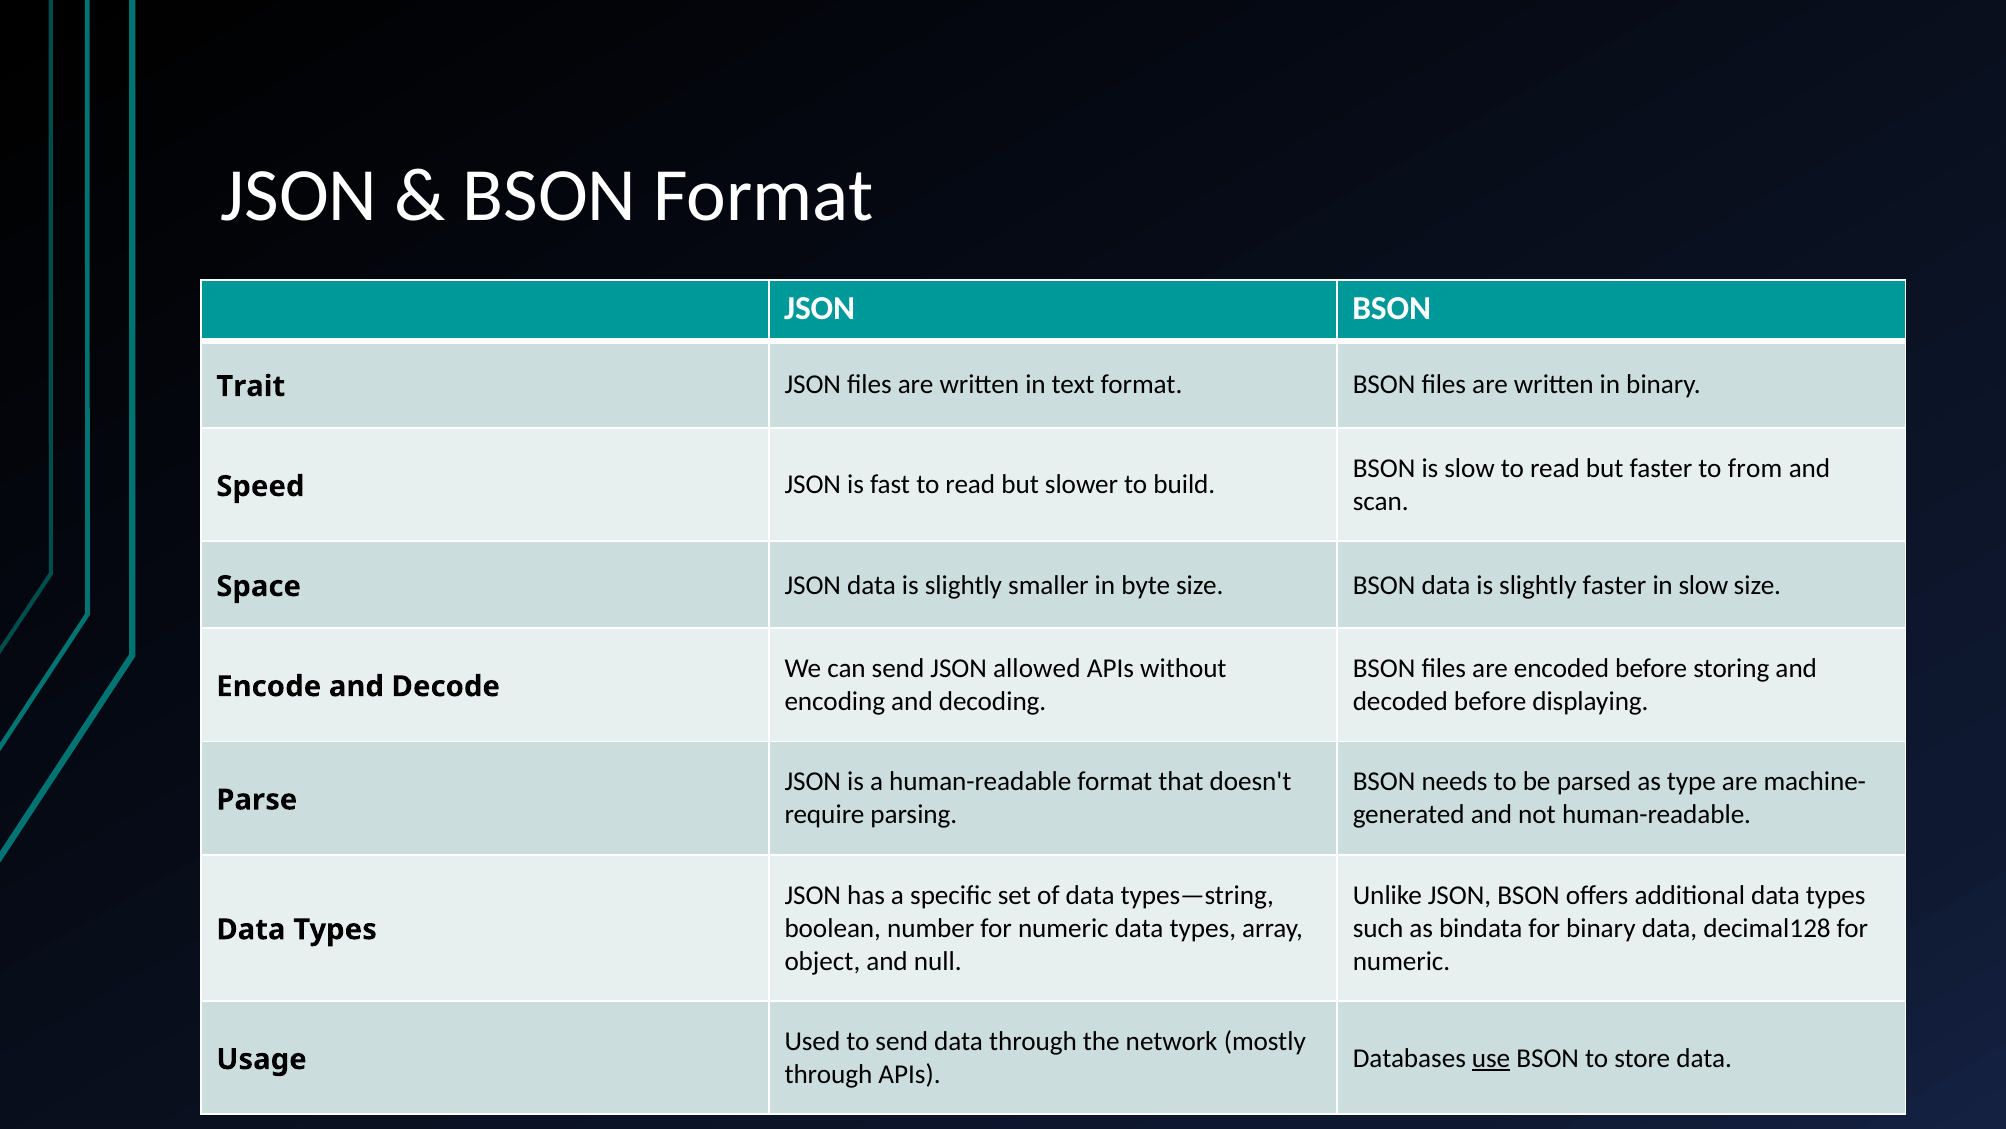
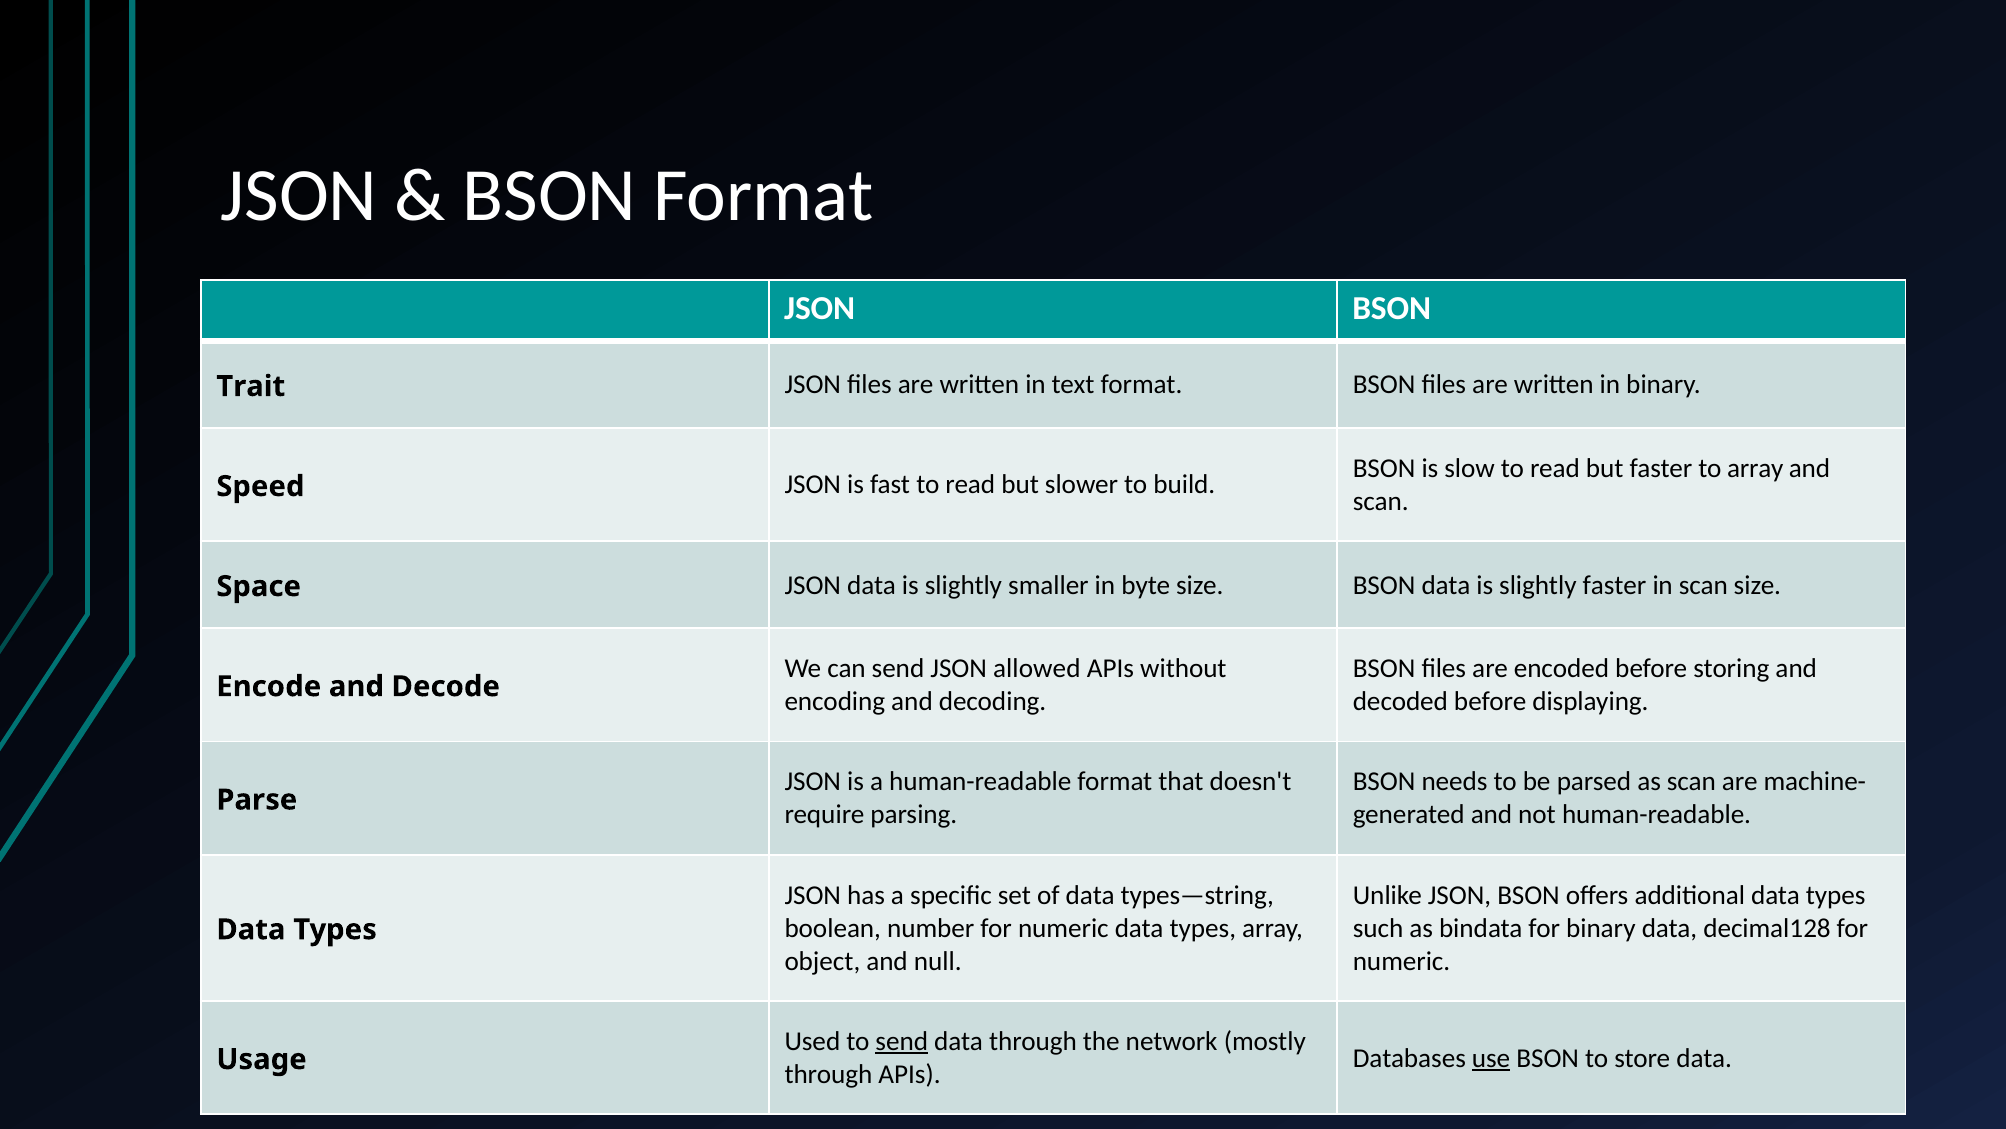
to from: from -> array (1755, 468)
in slow: slow -> scan (1703, 585)
as type: type -> scan (1691, 782)
send underline: none -> present (902, 1041)
